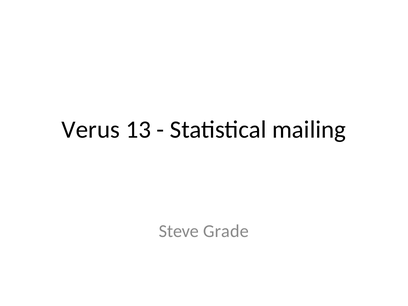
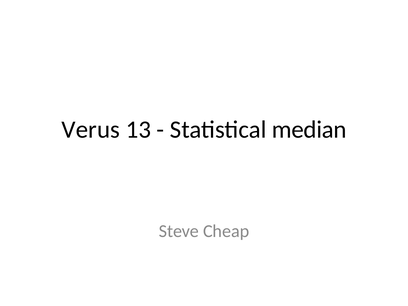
mailing: mailing -> median (309, 130)
Grade: Grade -> Cheap (226, 231)
